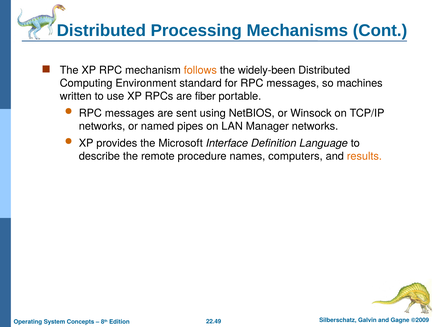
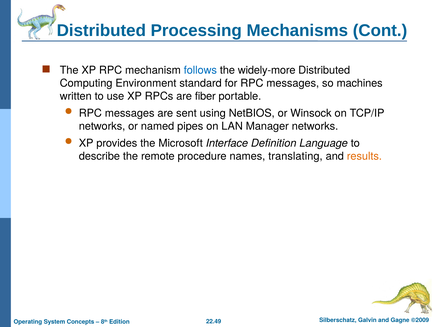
follows colour: orange -> blue (200, 70)
widely-been: widely-been -> widely-more (267, 70)
computers: computers -> translating (295, 156)
